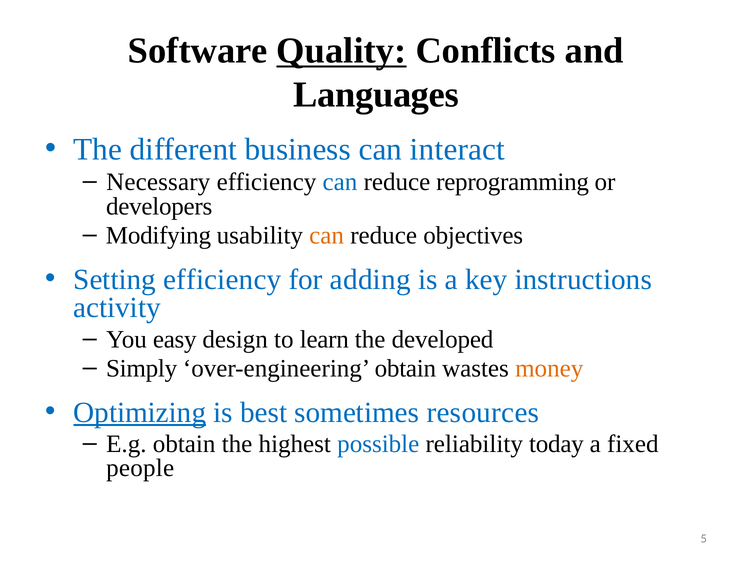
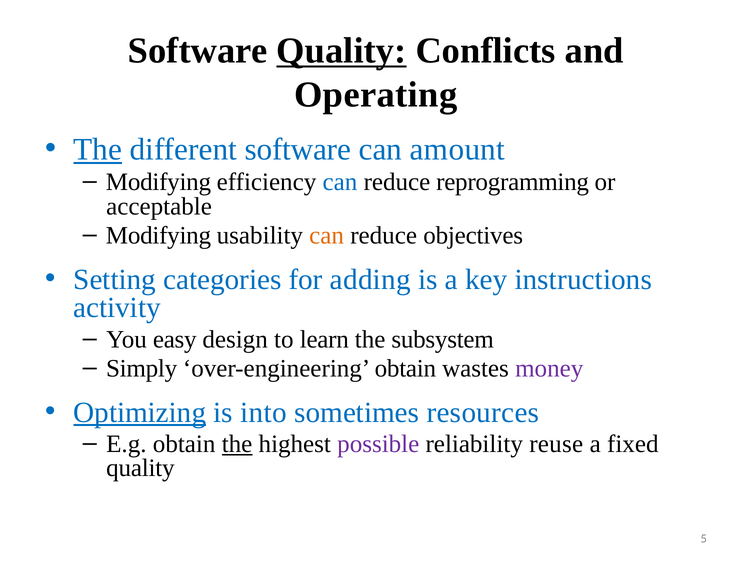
Languages: Languages -> Operating (376, 95)
The underline: none -> present (98, 149)
different business: business -> software (298, 149)
interact: interact -> amount (457, 149)
Necessary: Necessary -> Modifying (158, 182)
developers: developers -> acceptable (159, 206)
Setting efficiency: efficiency -> categories (222, 279)
developed: developed -> subsystem (443, 339)
money colour: orange -> purple (549, 368)
best: best -> into (264, 412)
the underline: none -> present (237, 444)
possible colour: blue -> purple (378, 444)
today: today -> reuse (556, 444)
people: people -> quality (140, 468)
